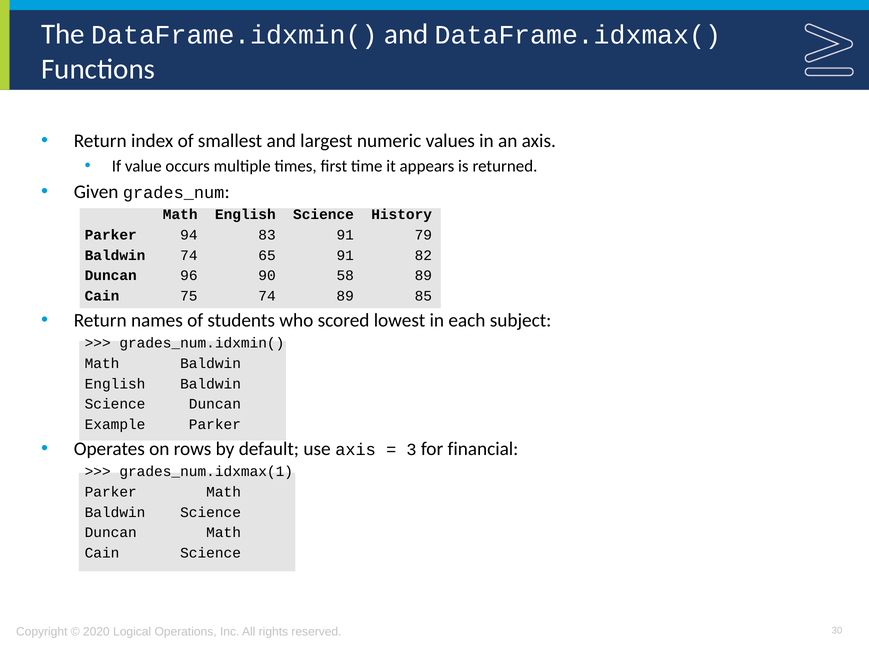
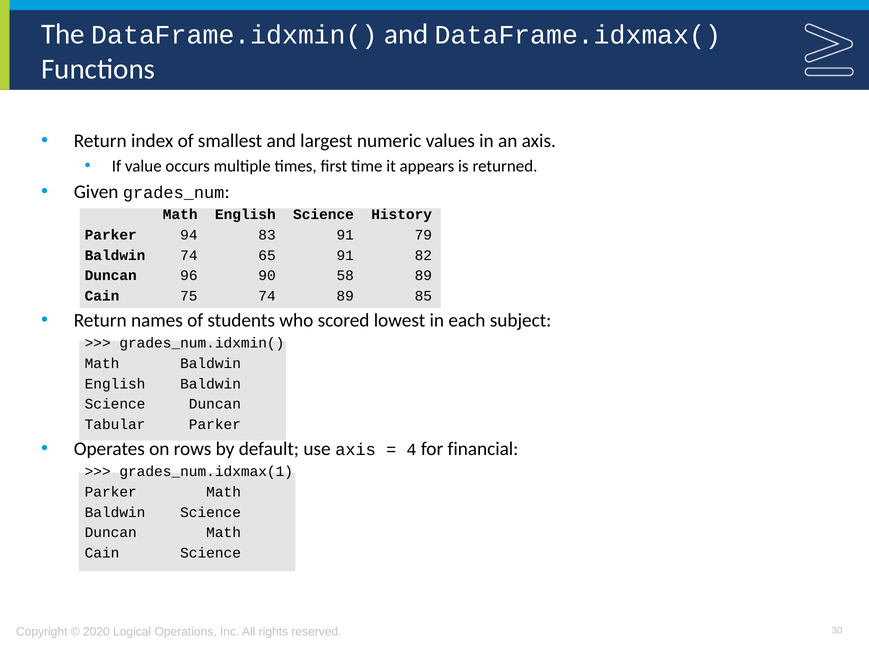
Example: Example -> Tabular (115, 424)
3: 3 -> 4 (411, 449)
